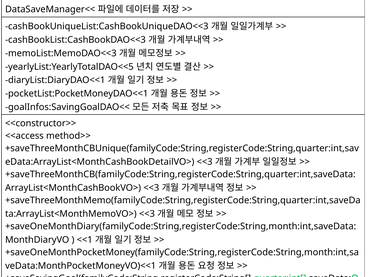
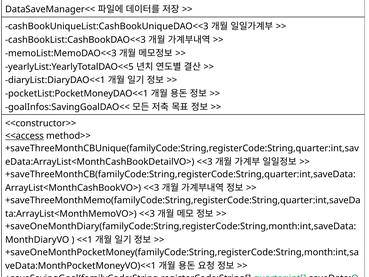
<<access underline: none -> present (24, 136)
